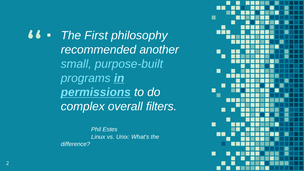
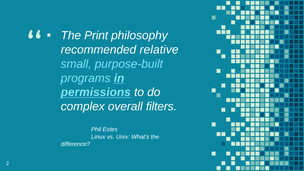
First: First -> Print (96, 36)
another: another -> relative (159, 50)
